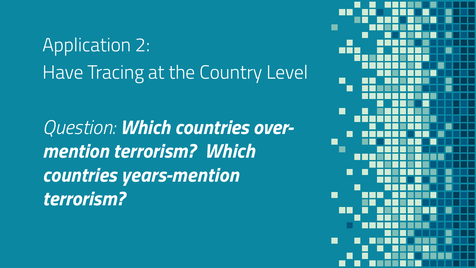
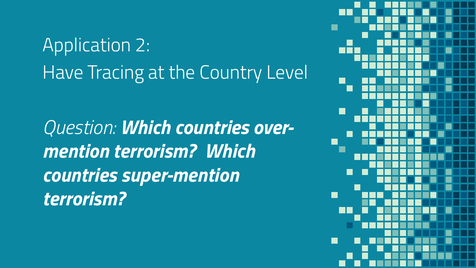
years-mention: years-mention -> super-mention (180, 175)
